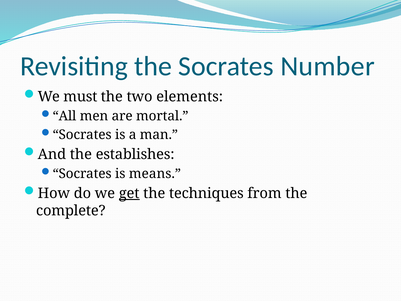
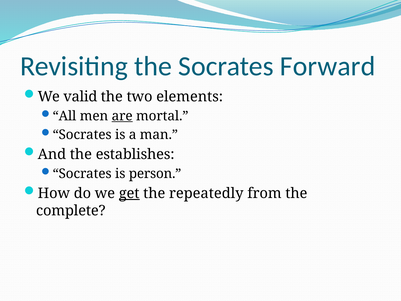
Number: Number -> Forward (328, 66)
must: must -> valid (80, 97)
are underline: none -> present (122, 116)
means: means -> person (155, 174)
techniques: techniques -> repeatedly (206, 193)
